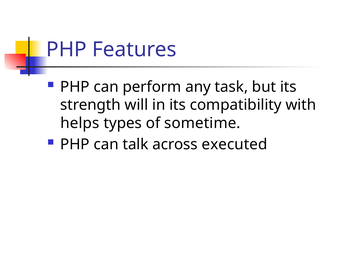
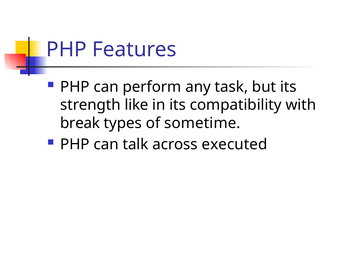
will: will -> like (136, 105)
helps: helps -> break (80, 123)
